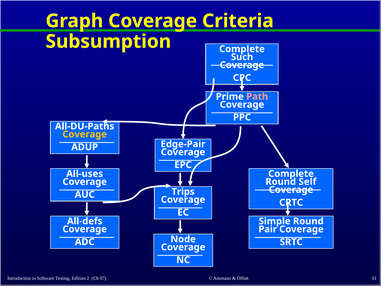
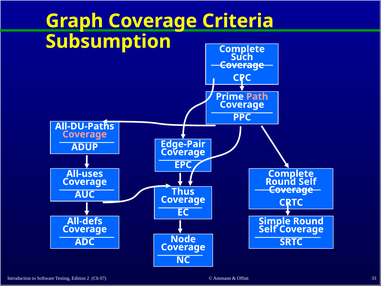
Coverage colour: yellow -> pink (85, 134)
Trips: Trips -> Thus (183, 191)
Pair: Pair -> Self (268, 229)
